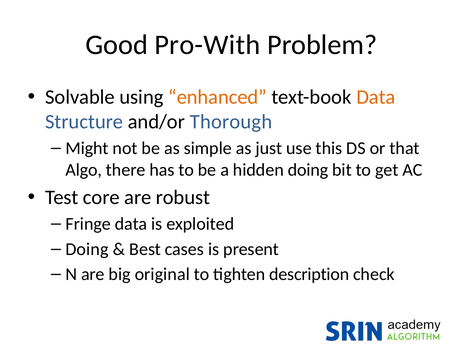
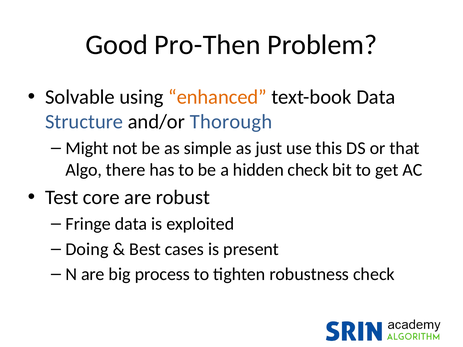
Pro-With: Pro-With -> Pro-Then (207, 45)
Data colour: orange -> black (376, 97)
hidden doing: doing -> check (308, 170)
original: original -> process (162, 275)
description: description -> robustness (309, 275)
